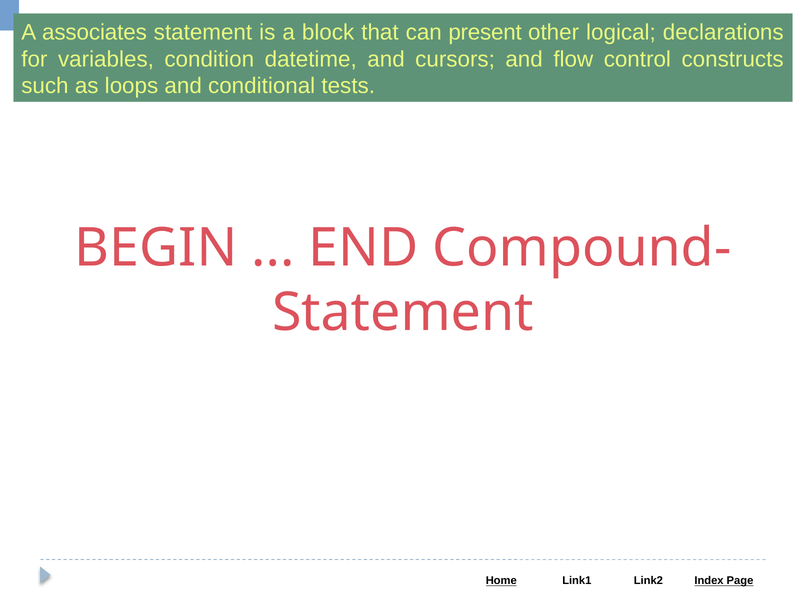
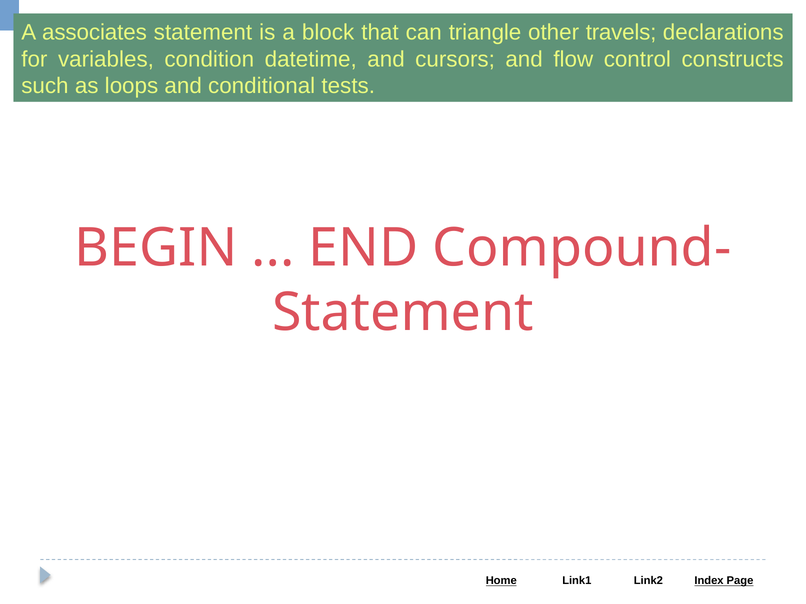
present: present -> triangle (485, 32)
logical: logical -> travels (621, 32)
